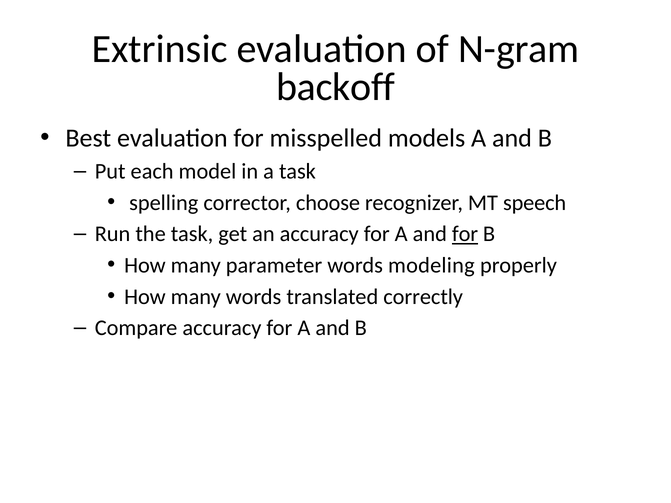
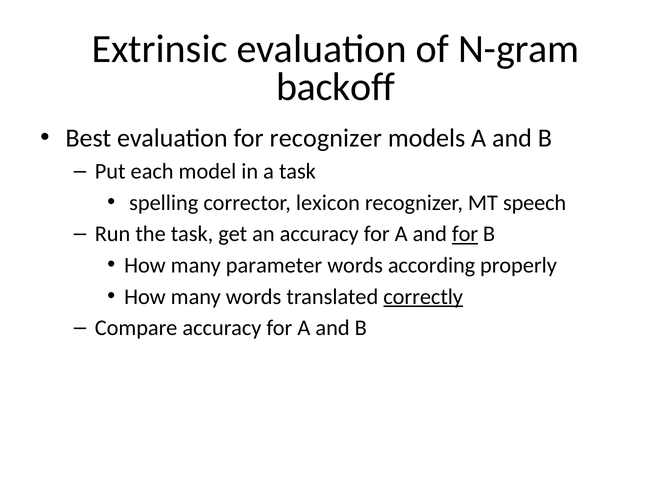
for misspelled: misspelled -> recognizer (326, 138)
choose: choose -> lexicon (328, 203)
modeling: modeling -> according (432, 265)
correctly underline: none -> present (423, 297)
